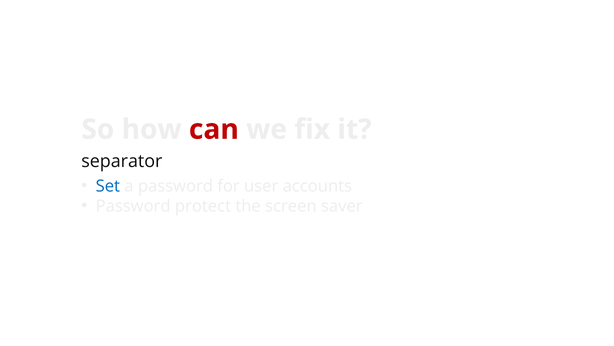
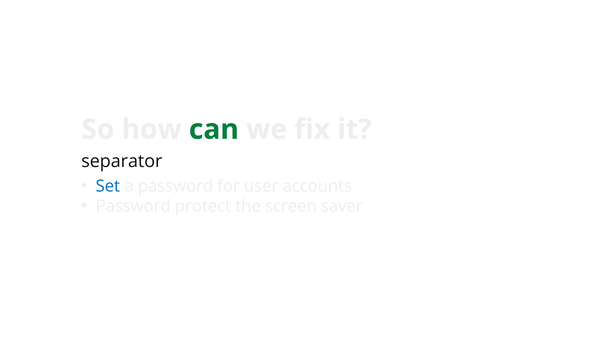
can colour: red -> green (214, 129)
